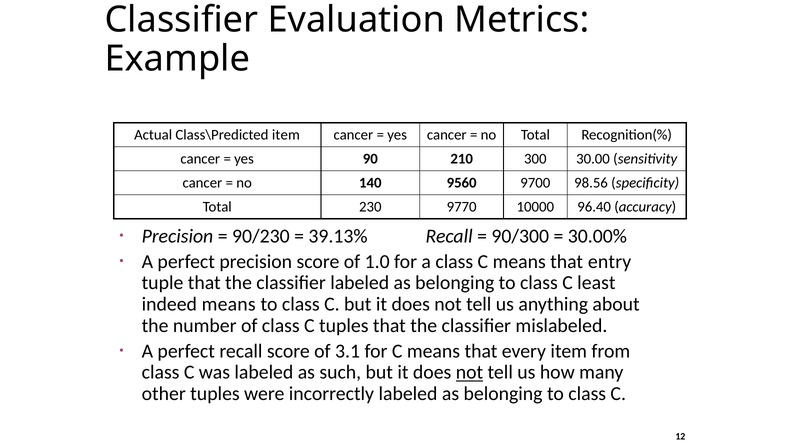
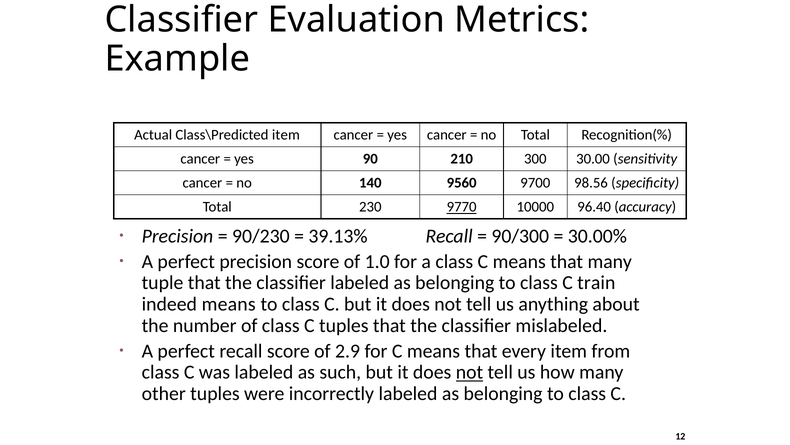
9770 underline: none -> present (462, 207)
that entry: entry -> many (610, 261)
least: least -> train (596, 282)
3.1: 3.1 -> 2.9 (348, 351)
